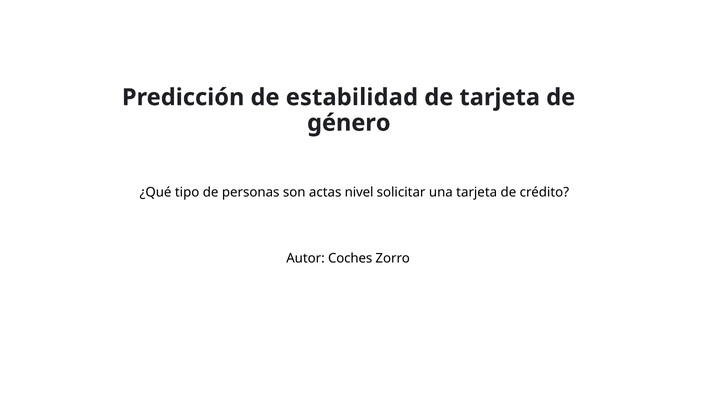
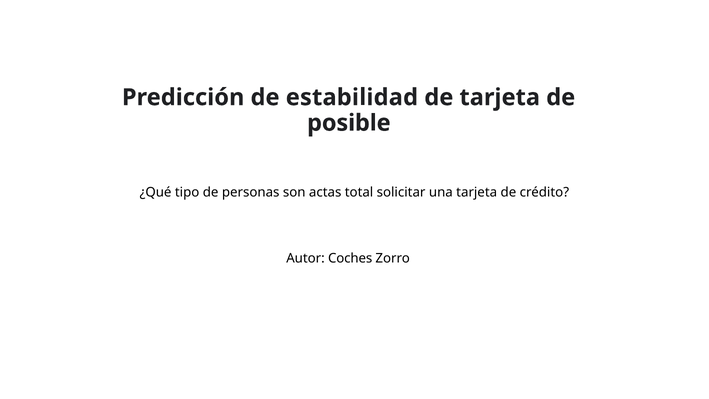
género: género -> posible (349, 123)
nivel: nivel -> total (359, 192)
